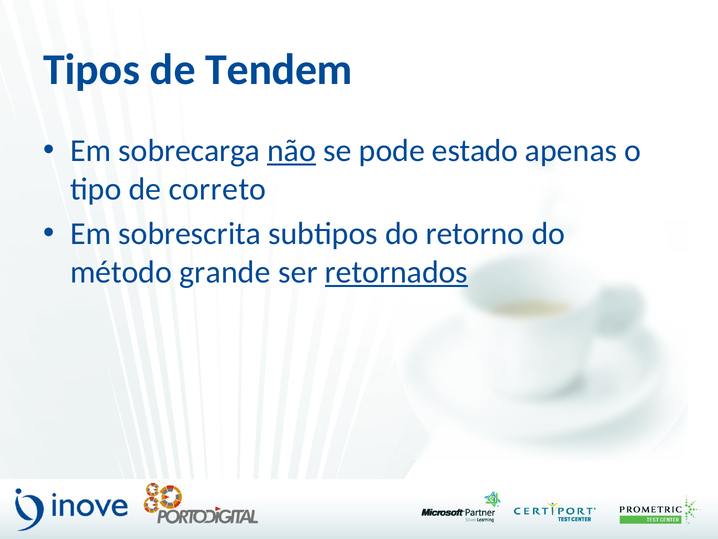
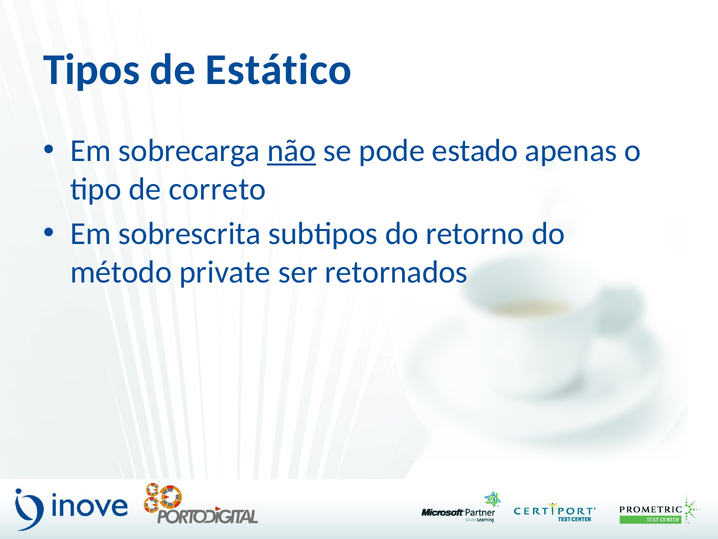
Tendem: Tendem -> Estático (279, 70)
grande: grande -> private (225, 272)
retornados underline: present -> none (396, 272)
